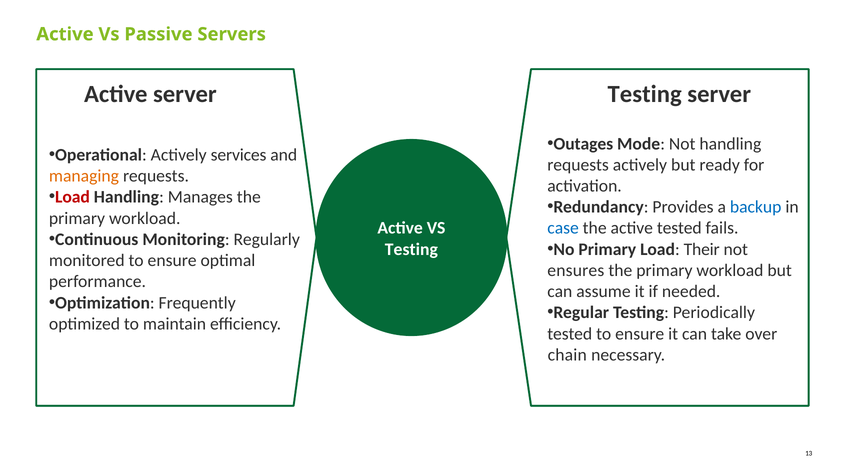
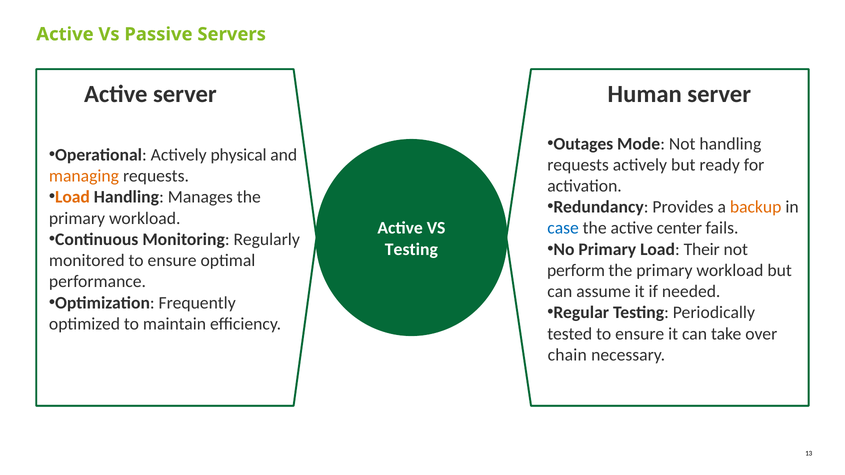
server Testing: Testing -> Human (645, 94)
services: services -> physical (239, 155)
Load colour: red -> orange (73, 197)
backup colour: blue -> orange (756, 207)
active tested: tested -> center (679, 228)
ensures: ensures -> perform (576, 271)
